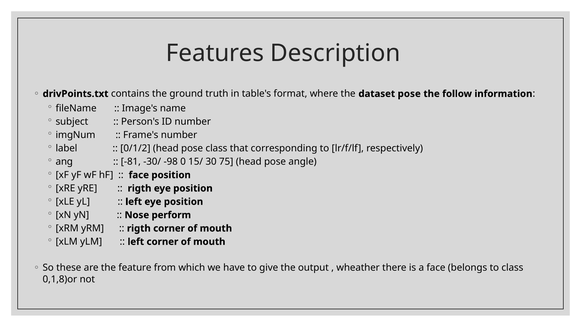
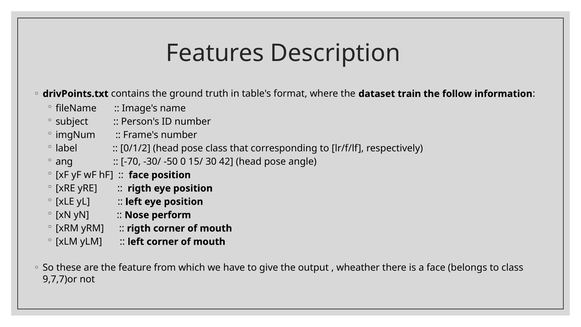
dataset pose: pose -> train (409, 94)
-81: -81 -> -70 (131, 162)
-98: -98 -> -50 (171, 162)
75: 75 -> 42 (226, 162)
0,1,8)or: 0,1,8)or -> 9,7,7)or (60, 279)
